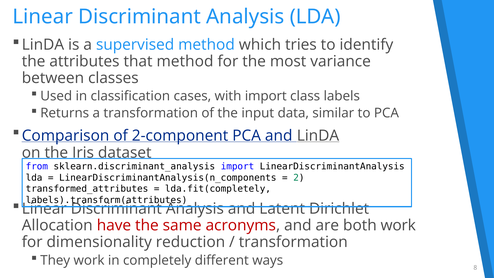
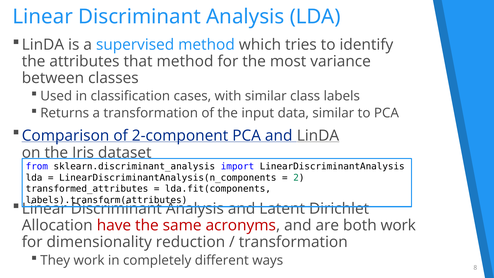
with import: import -> similar (266, 96)
lda.fit(completely: lda.fit(completely -> lda.fit(components (218, 189)
